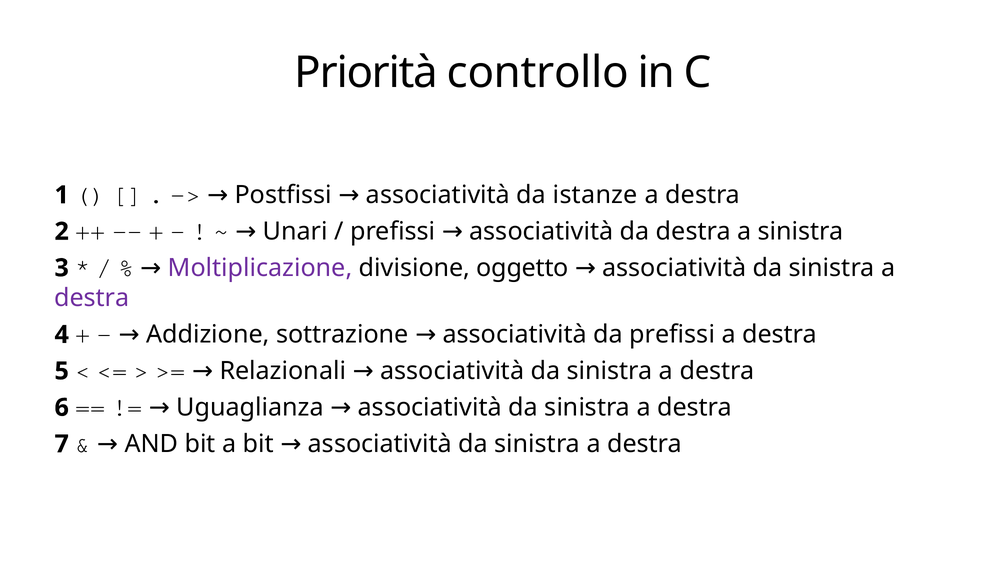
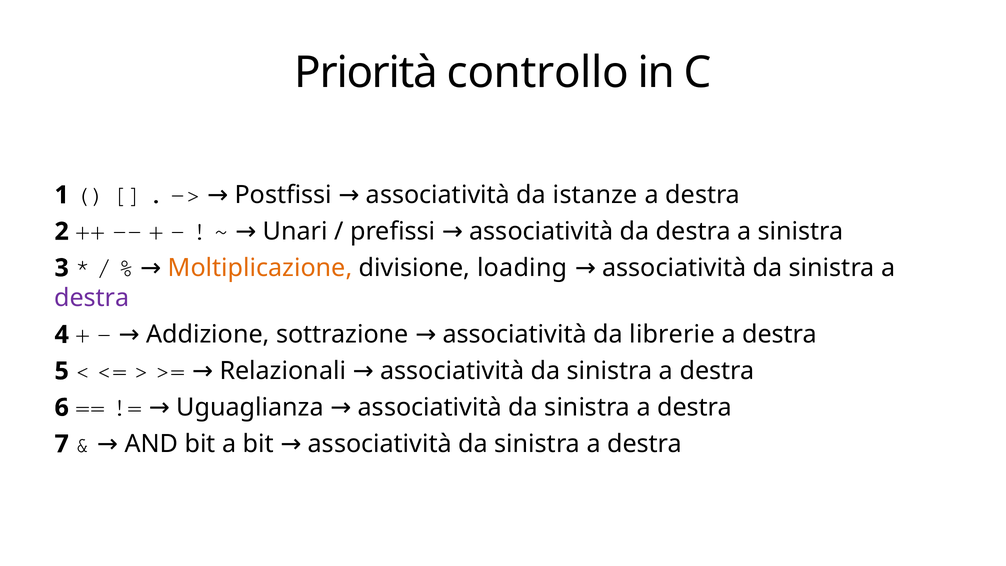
Moltiplicazione colour: purple -> orange (260, 268)
oggetto: oggetto -> loading (522, 268)
da prefissi: prefissi -> librerie (672, 335)
